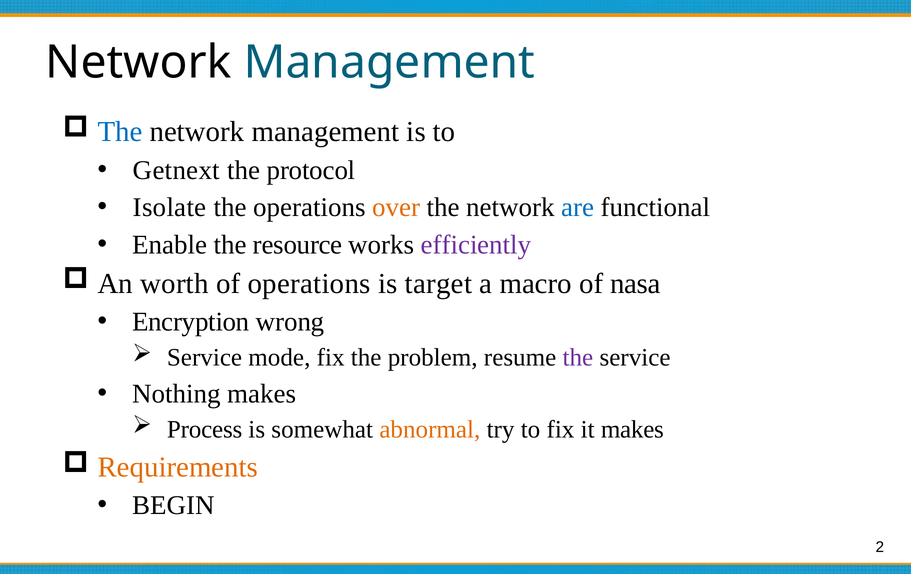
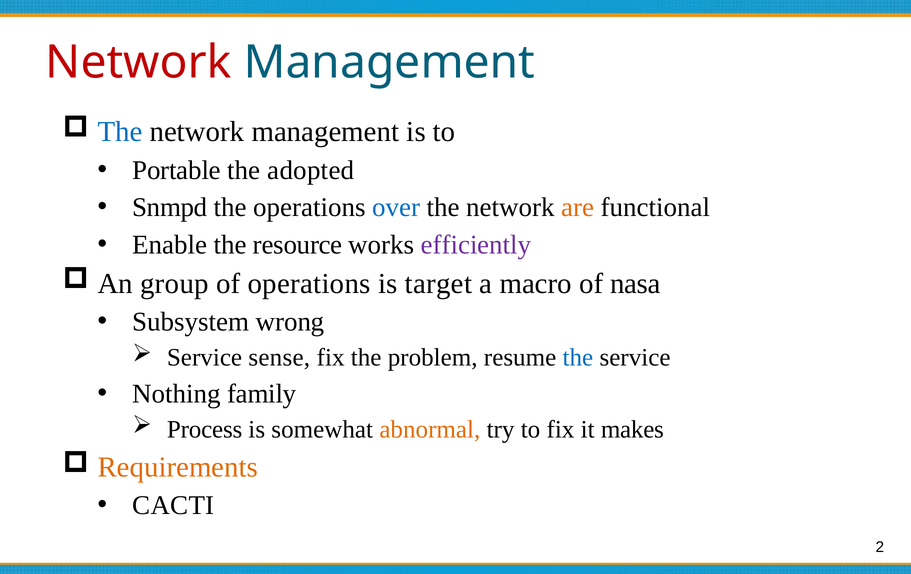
Network colour: black -> red (139, 63)
Getnext: Getnext -> Portable (177, 170)
protocol: protocol -> adopted (311, 170)
Isolate: Isolate -> Snmpd (170, 207)
over colour: orange -> blue (396, 207)
are colour: blue -> orange (578, 207)
worth: worth -> group (174, 284)
Encryption: Encryption -> Subsystem (191, 322)
mode: mode -> sense (279, 357)
the colour: purple -> blue (578, 357)
Nothing makes: makes -> family (262, 394)
BEGIN: BEGIN -> CACTI (173, 505)
